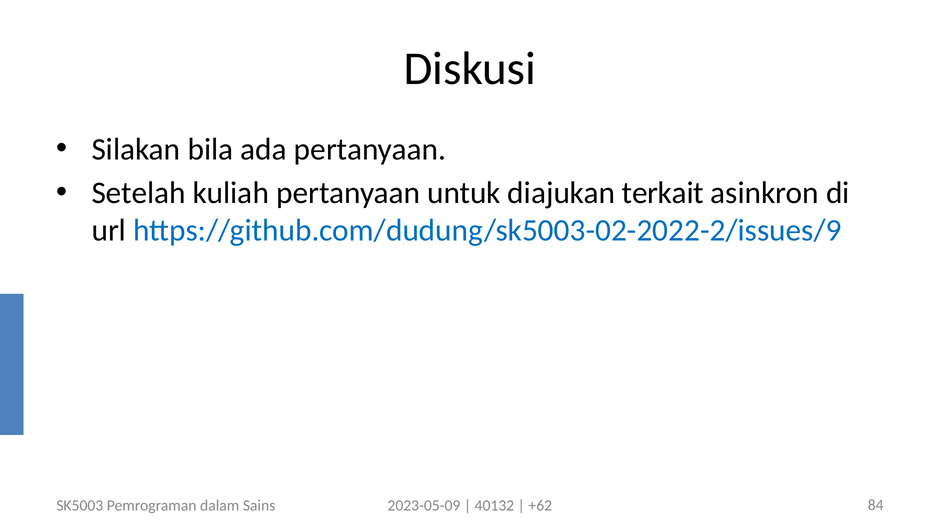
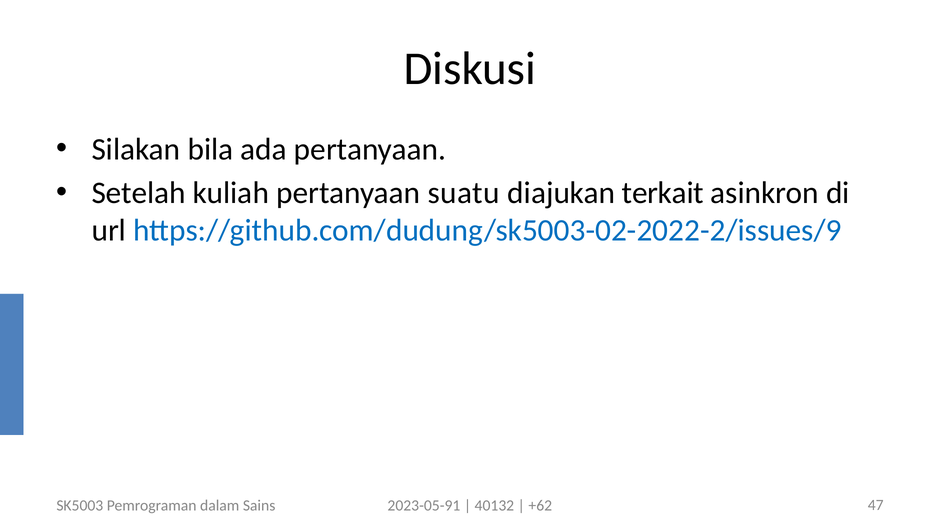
untuk: untuk -> suatu (464, 193)
2023-05-09: 2023-05-09 -> 2023-05-91 (424, 505)
84: 84 -> 47 (876, 505)
